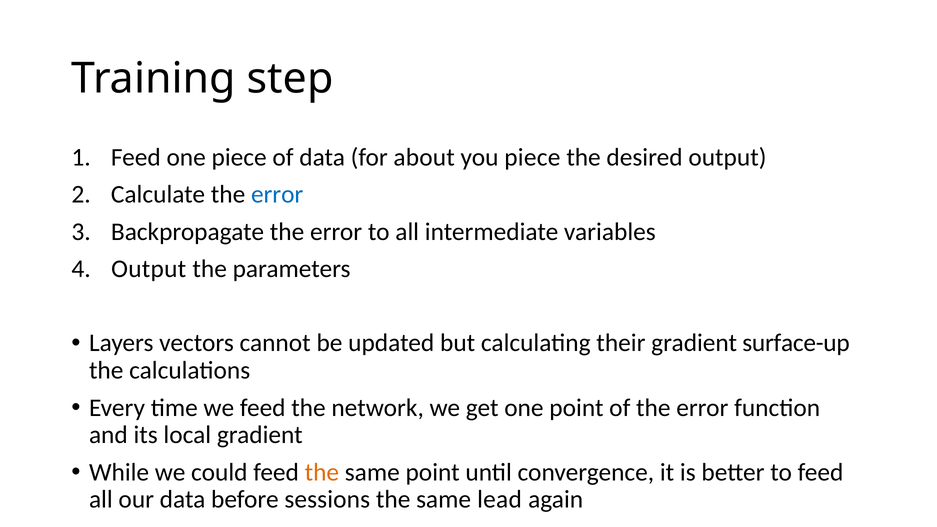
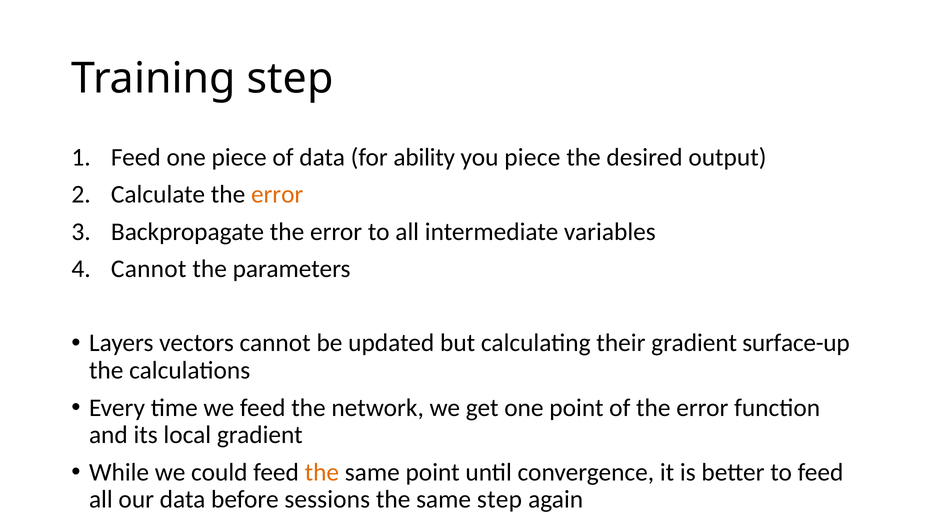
about: about -> ability (424, 157)
error colour: blue -> orange (277, 195)
Output: Output -> Cannot (149, 269)
same lead: lead -> step (500, 500)
